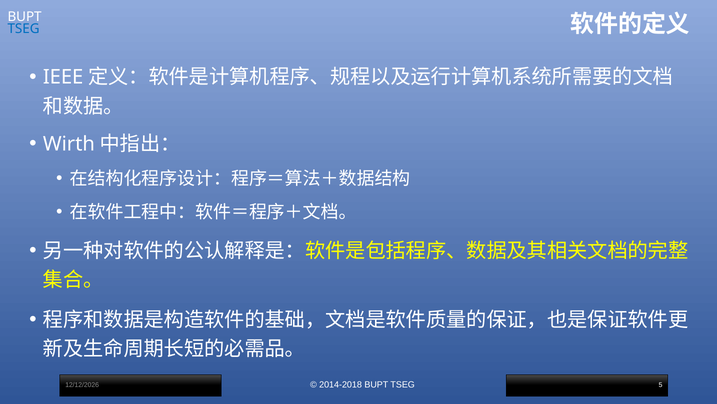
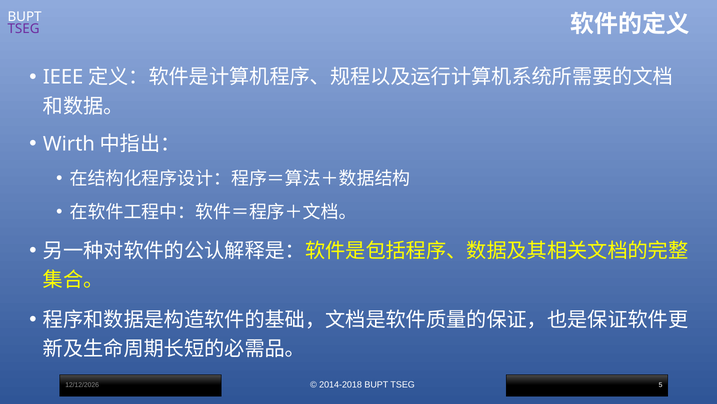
TSEG colour: blue -> purple (24, 29)
